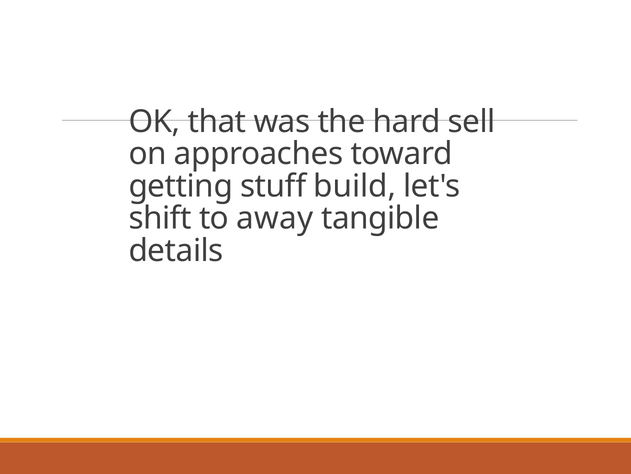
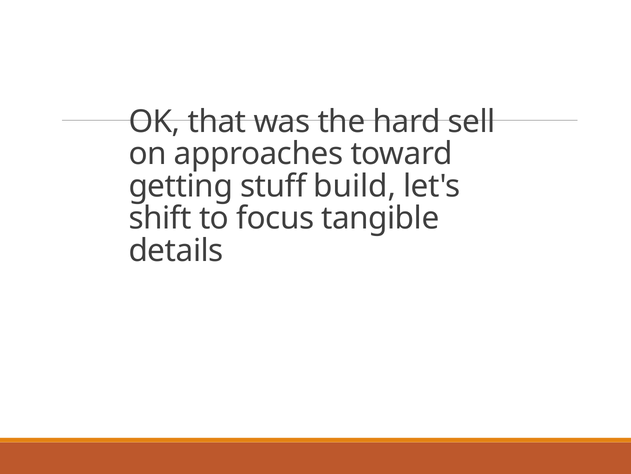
away: away -> focus (275, 218)
